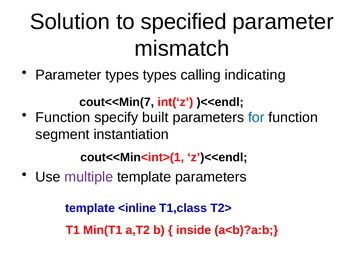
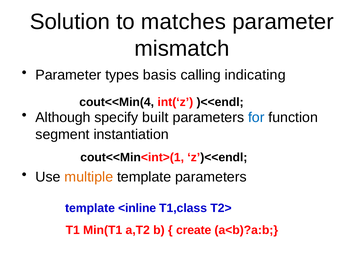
specified: specified -> matches (183, 22)
types types: types -> basis (160, 75)
cout<<Min(7: cout<<Min(7 -> cout<<Min(4 (117, 102)
Function: Function -> Although (63, 117)
multiple colour: purple -> orange (89, 177)
inside: inside -> create (194, 230)
